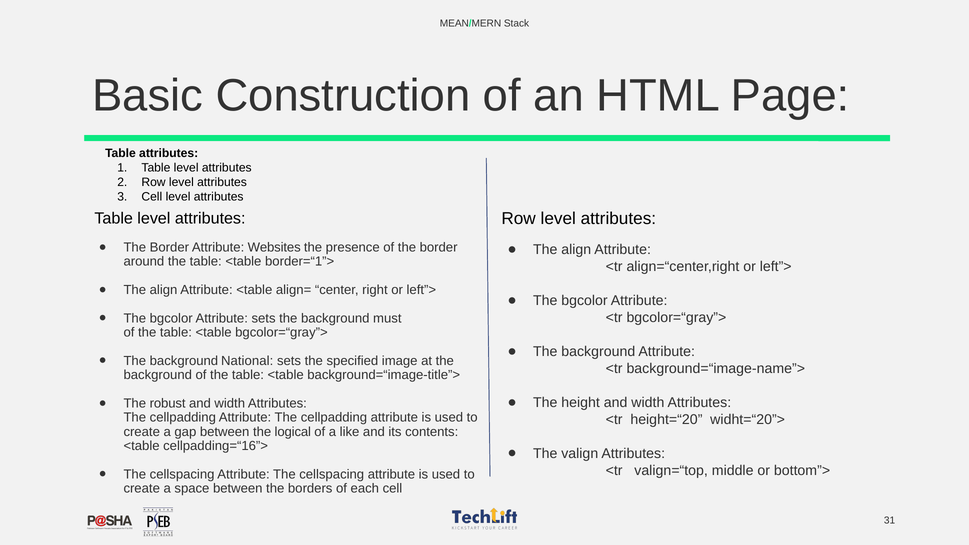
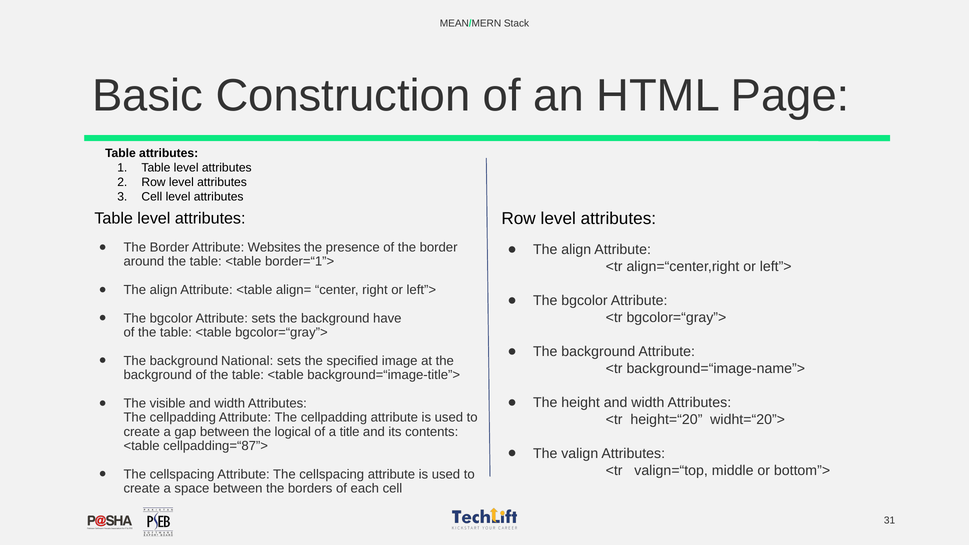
must: must -> have (387, 318)
robust: robust -> visible (168, 403)
like: like -> title (350, 432)
cellpadding=“16”>: cellpadding=“16”> -> cellpadding=“87”> (216, 446)
